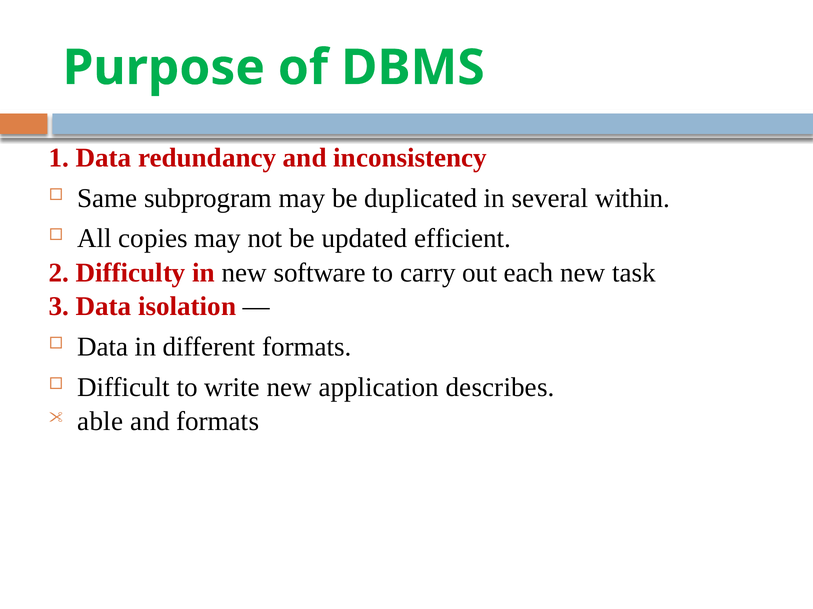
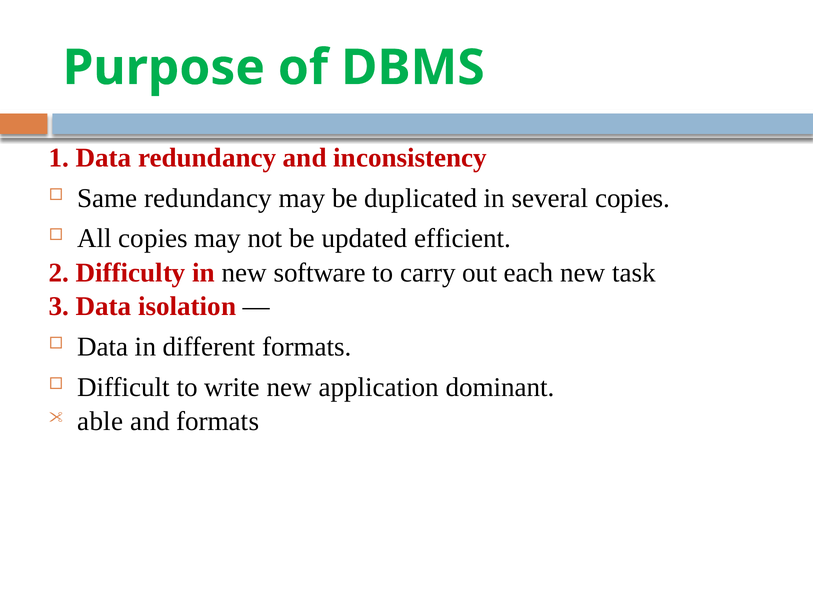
Same subprogram: subprogram -> redundancy (208, 198)
several within: within -> copies (633, 198)
describes: describes -> dominant (500, 388)
